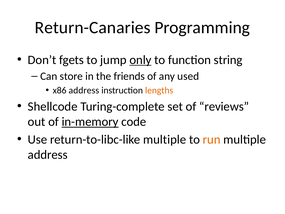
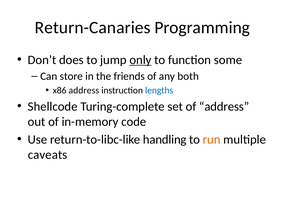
fgets: fgets -> does (71, 60)
string: string -> some (228, 60)
used: used -> both (188, 76)
lengths colour: orange -> blue (159, 90)
of reviews: reviews -> address (224, 106)
in-memory underline: present -> none (90, 122)
return-to-libc-like multiple: multiple -> handling (165, 139)
address: address -> caveats (48, 154)
